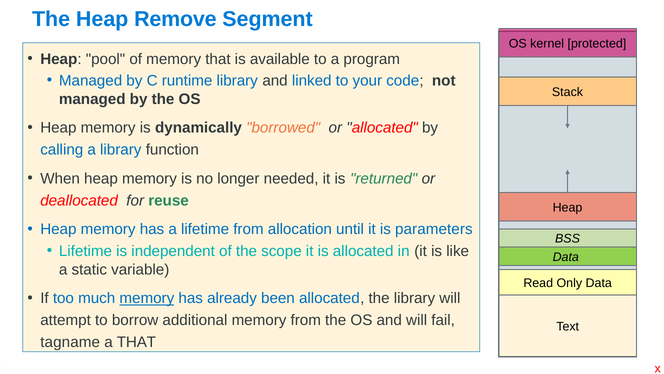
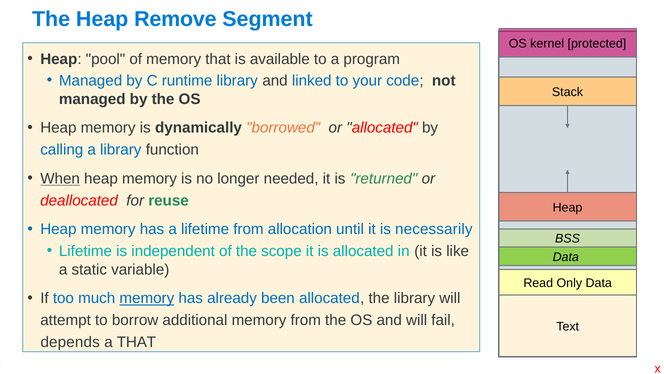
When underline: none -> present (60, 178)
parameters: parameters -> necessarily (434, 229)
tagname: tagname -> depends (70, 342)
